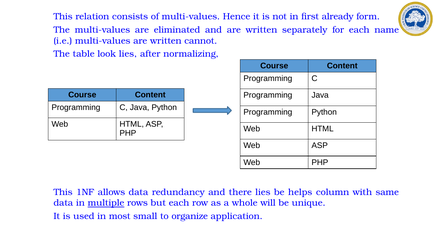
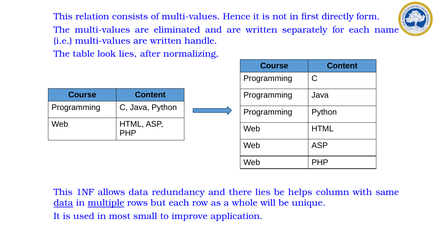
already: already -> directly (338, 17)
cannot: cannot -> handle (201, 41)
data underline: none -> present (63, 203)
organize: organize -> improve (190, 216)
